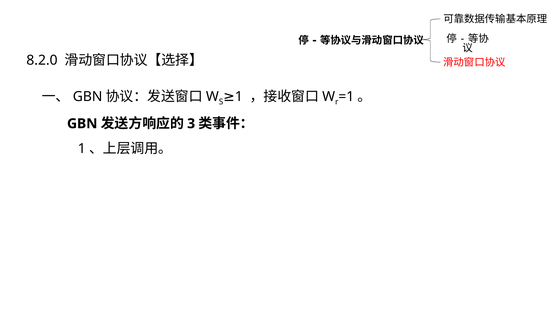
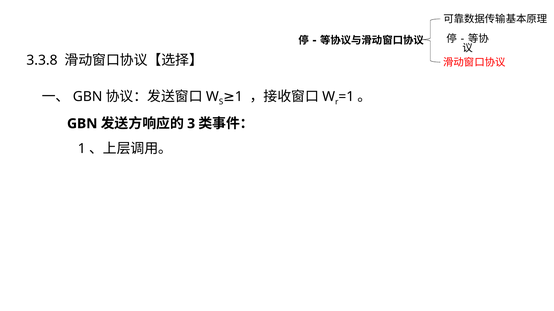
8.2.0: 8.2.0 -> 3.3.8 (42, 60)
